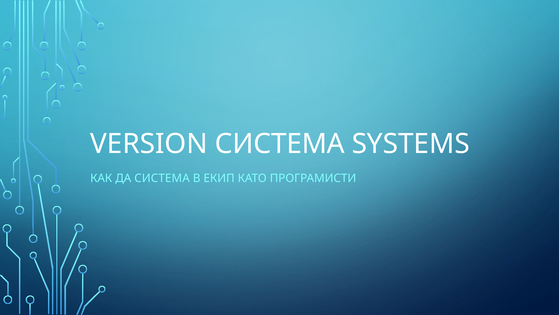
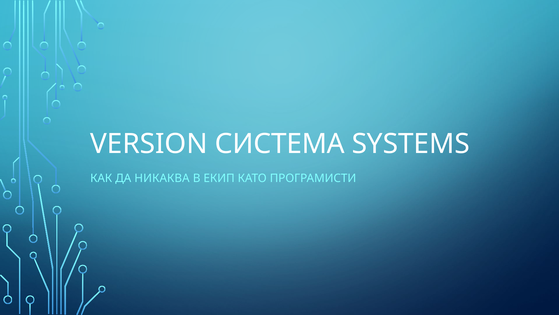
ДА СИСТЕМА: СИСТЕМА -> НИКАКВА (162, 178)
